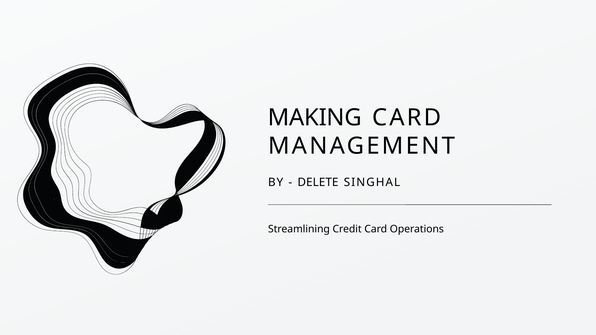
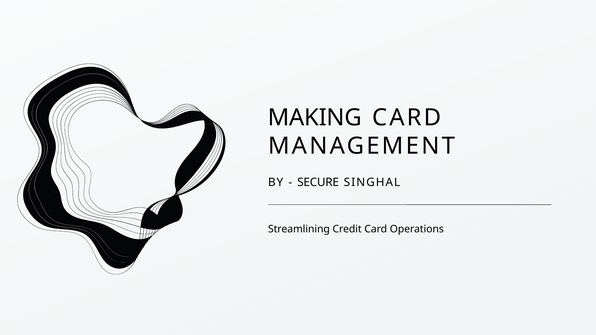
DELETE: DELETE -> SECURE (318, 182)
